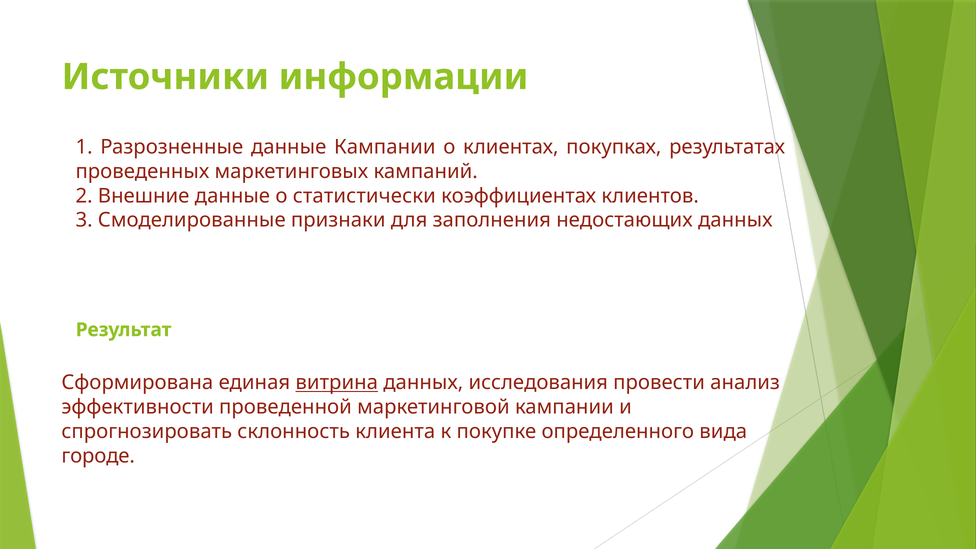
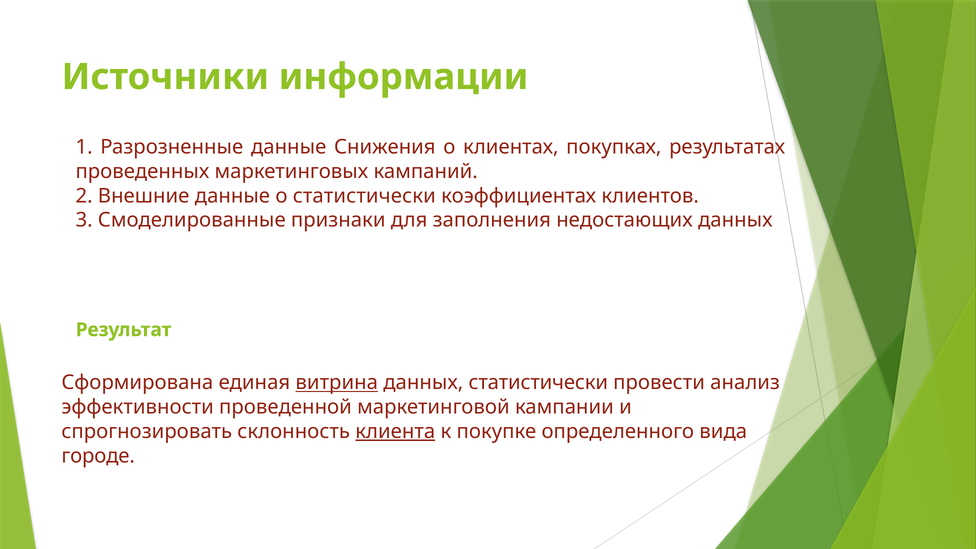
данные Кампании: Кампании -> Снижения (385, 147)
данных исследования: исследования -> статистически (538, 383)
клиента underline: none -> present (395, 432)
